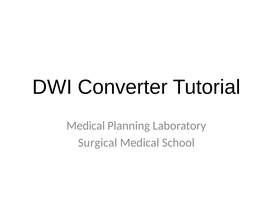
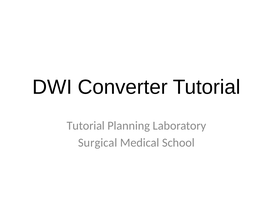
Medical: Medical -> Tutorial (86, 126)
